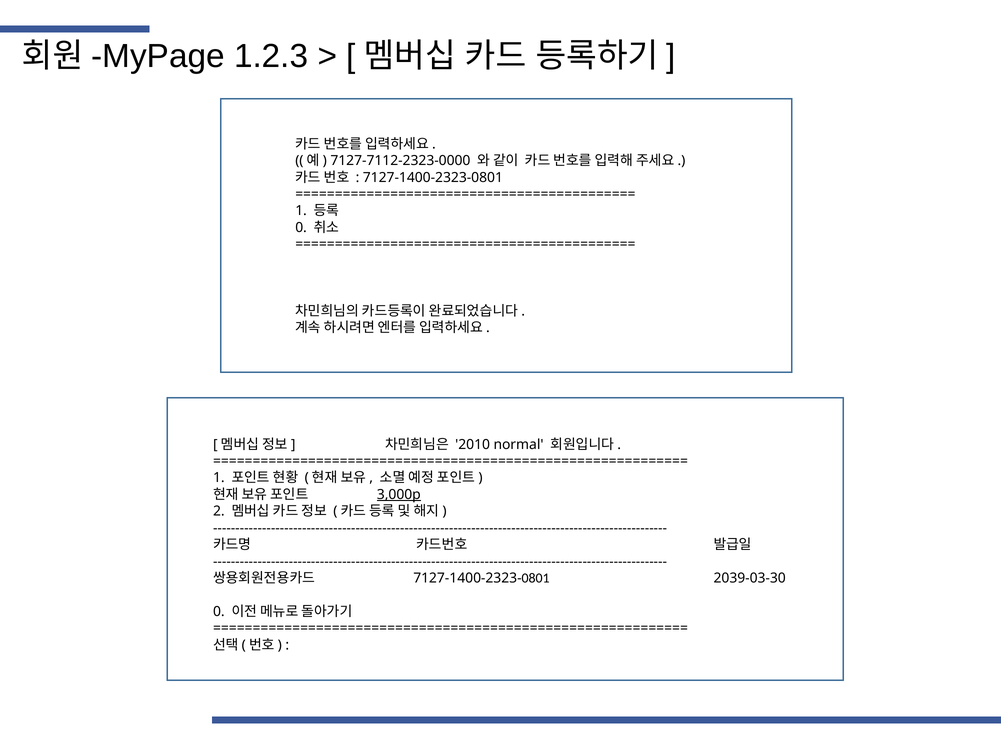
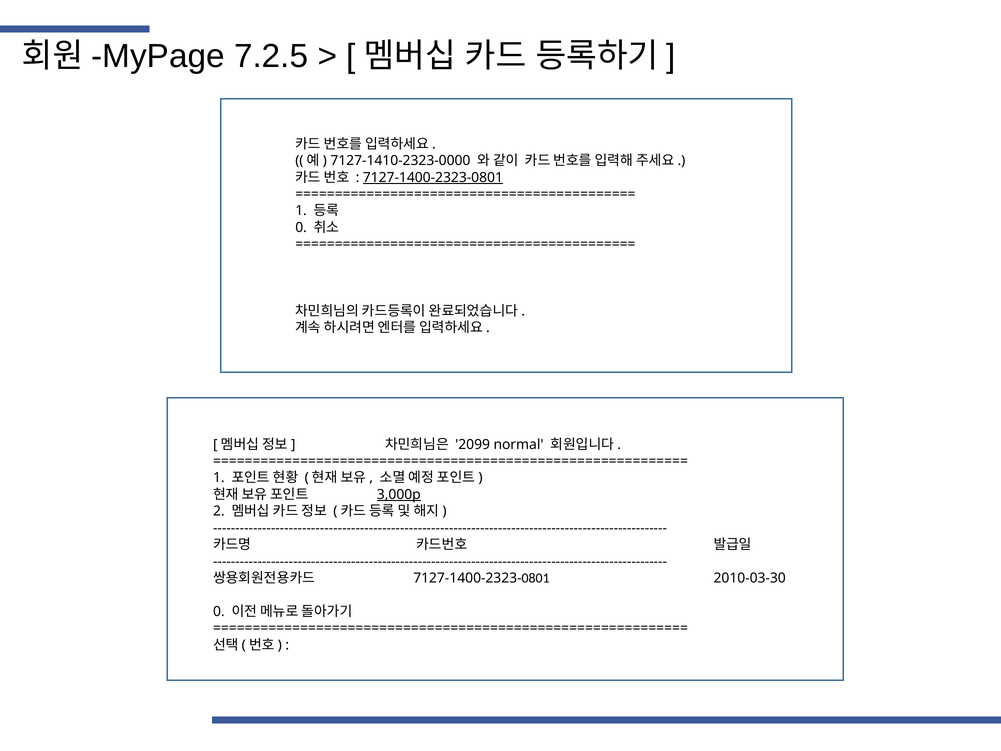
1.2.3: 1.2.3 -> 7.2.5 (271, 56)
7127-7112-2323-0000: 7127-7112-2323-0000 -> 7127-1410-2323-0000 (400, 161)
7127-1400-2323-0801 underline: none -> present (433, 177)
2010: 2010 -> 2099 (473, 444)
2039-03-30: 2039-03-30 -> 2010-03-30 (750, 578)
